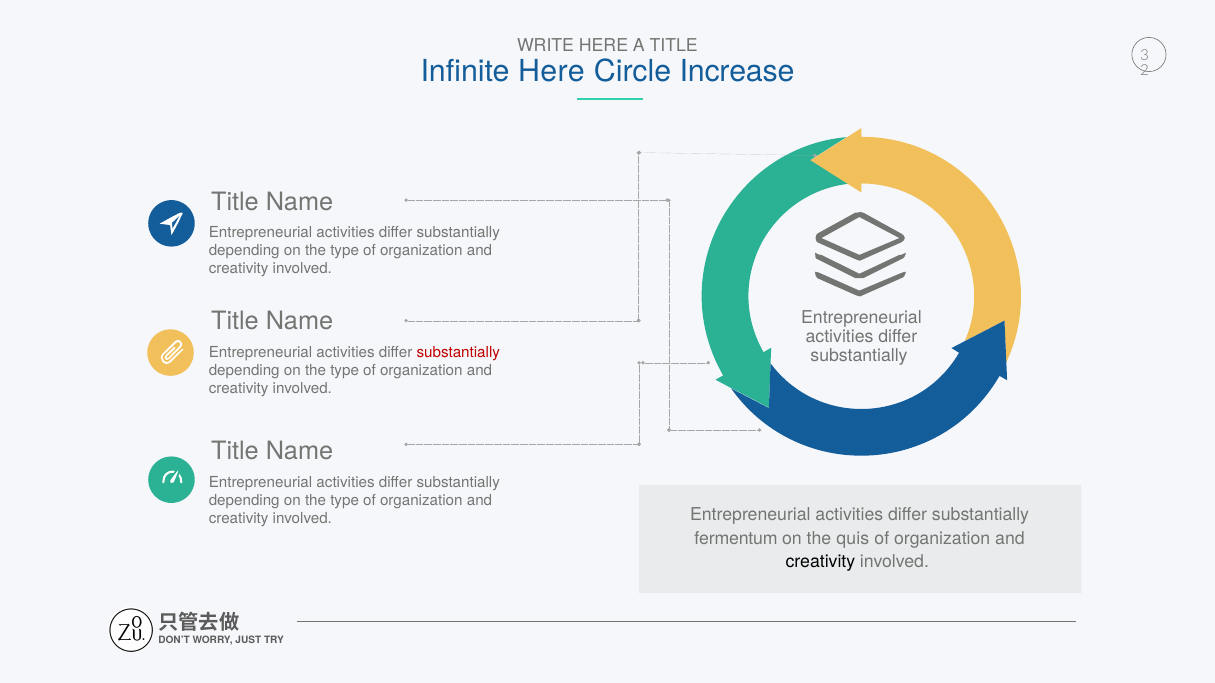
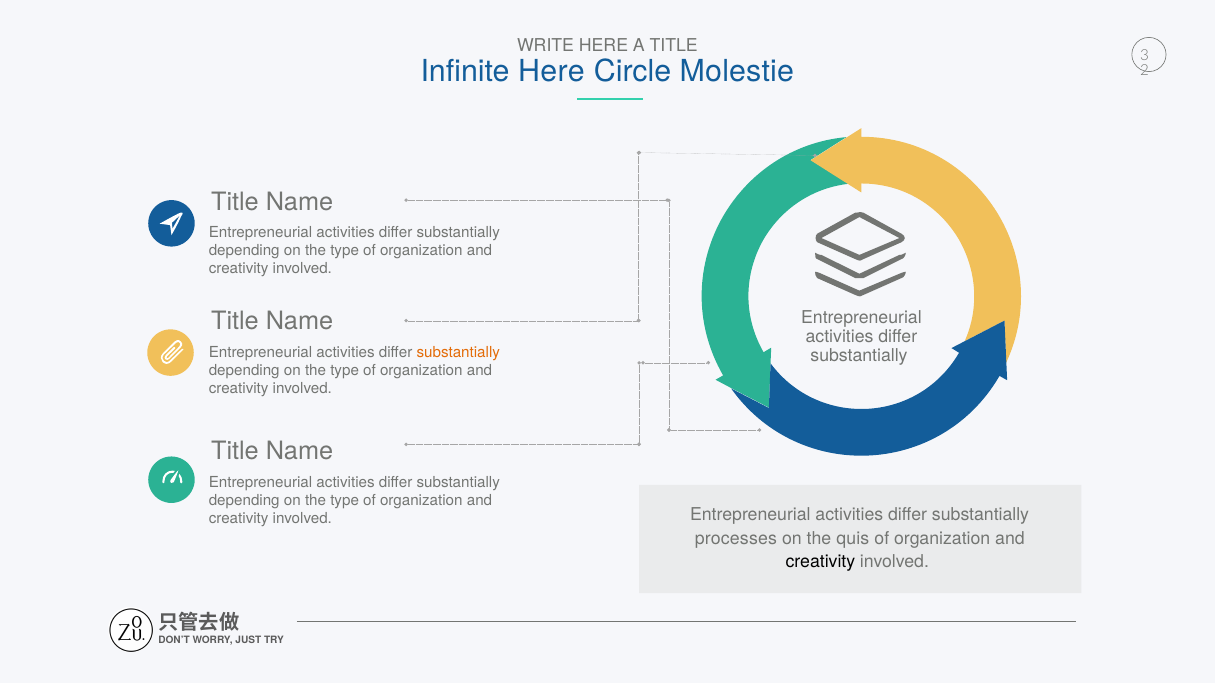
Increase: Increase -> Molestie (737, 71)
substantially colour: red -> orange (458, 353)
fermentum: fermentum -> processes (736, 539)
